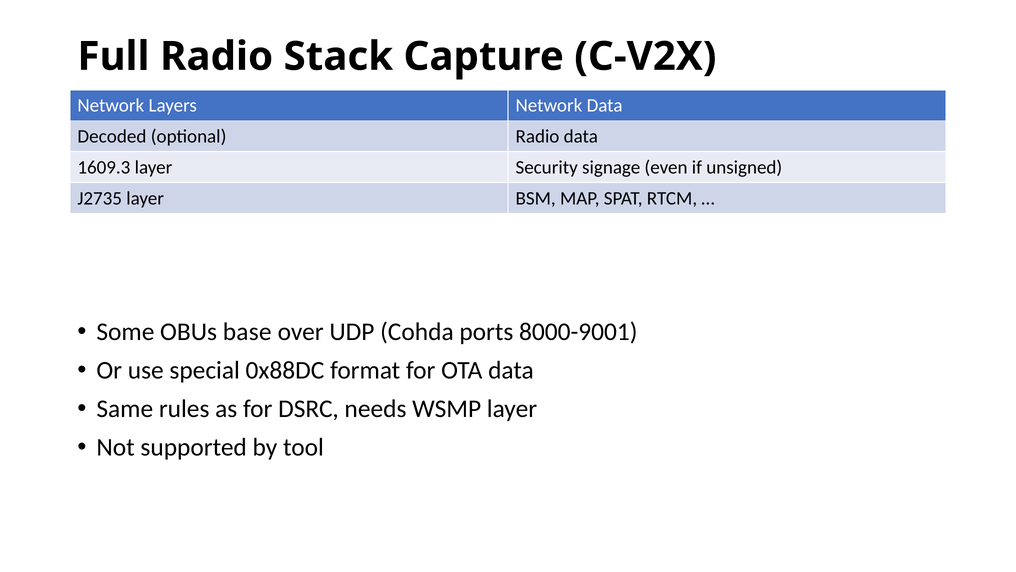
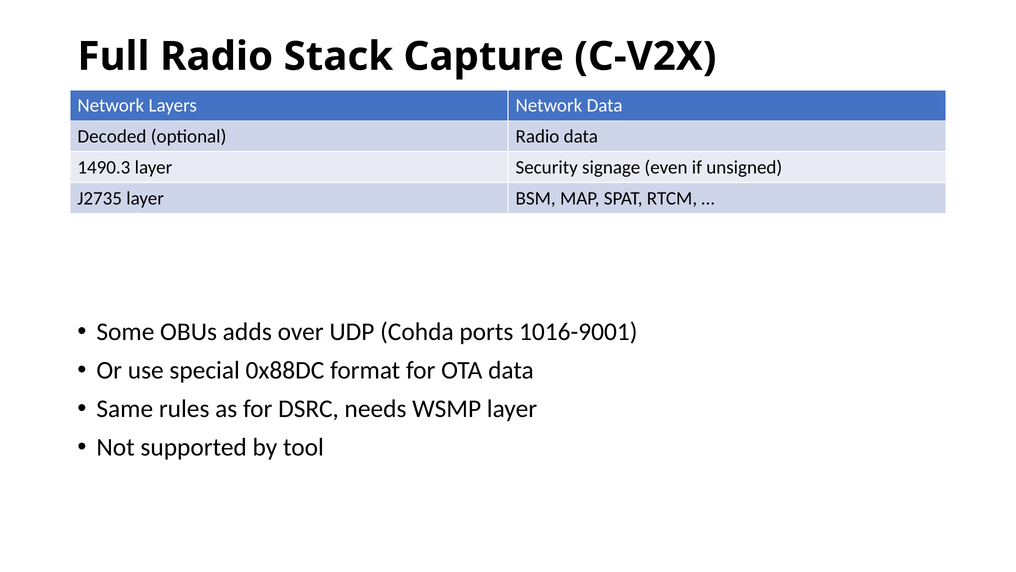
1609.3: 1609.3 -> 1490.3 (104, 167)
base: base -> adds (247, 332)
8000-9001: 8000-9001 -> 1016-9001 (578, 332)
